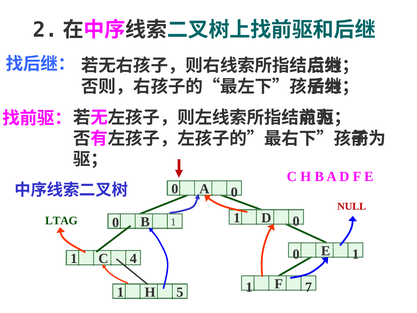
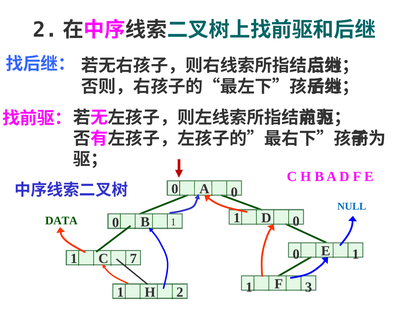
NULL colour: red -> blue (352, 206)
LTAG: LTAG -> DATA (61, 220)
4: 4 -> 7 (133, 258)
7: 7 -> 3 (309, 287)
5: 5 -> 2 (180, 292)
